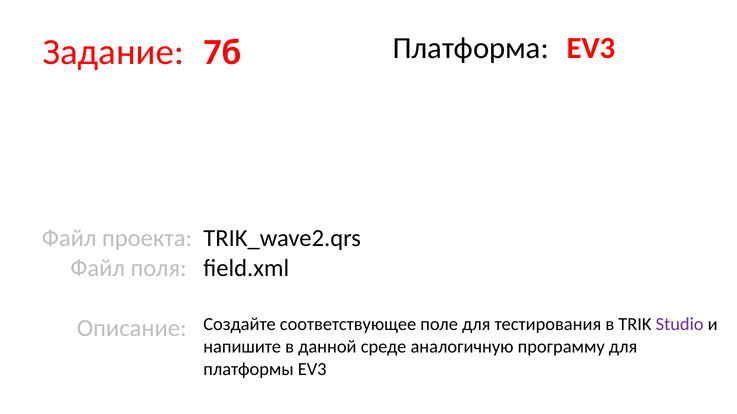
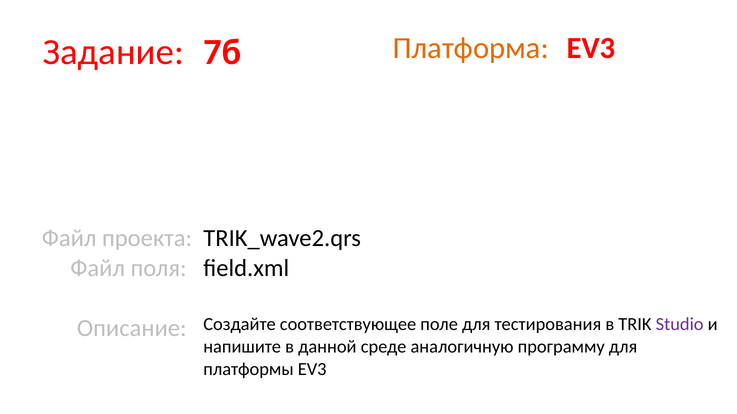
Платформа colour: black -> orange (471, 48)
